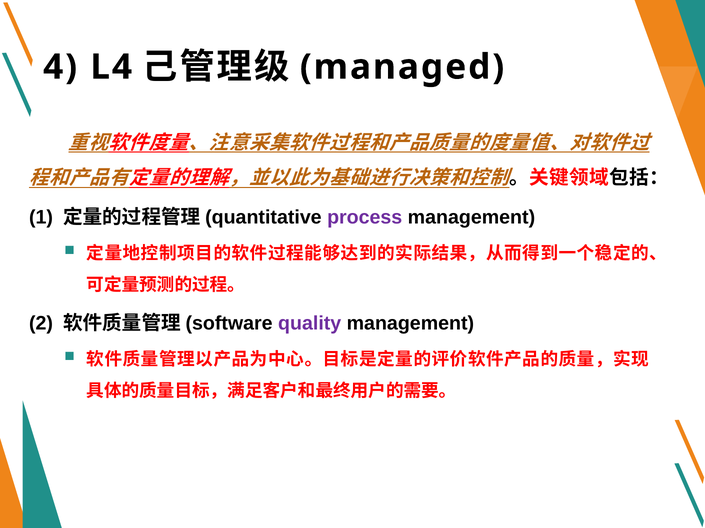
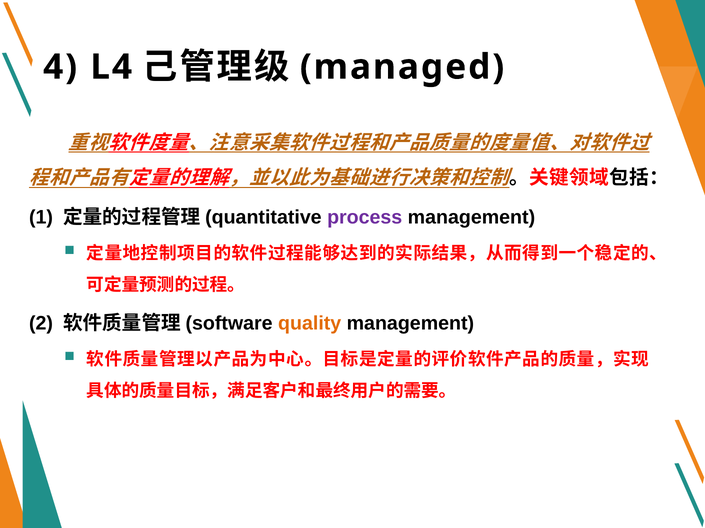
quality colour: purple -> orange (310, 324)
